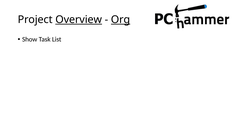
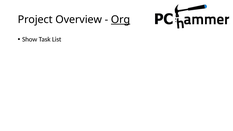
Overview underline: present -> none (79, 20)
